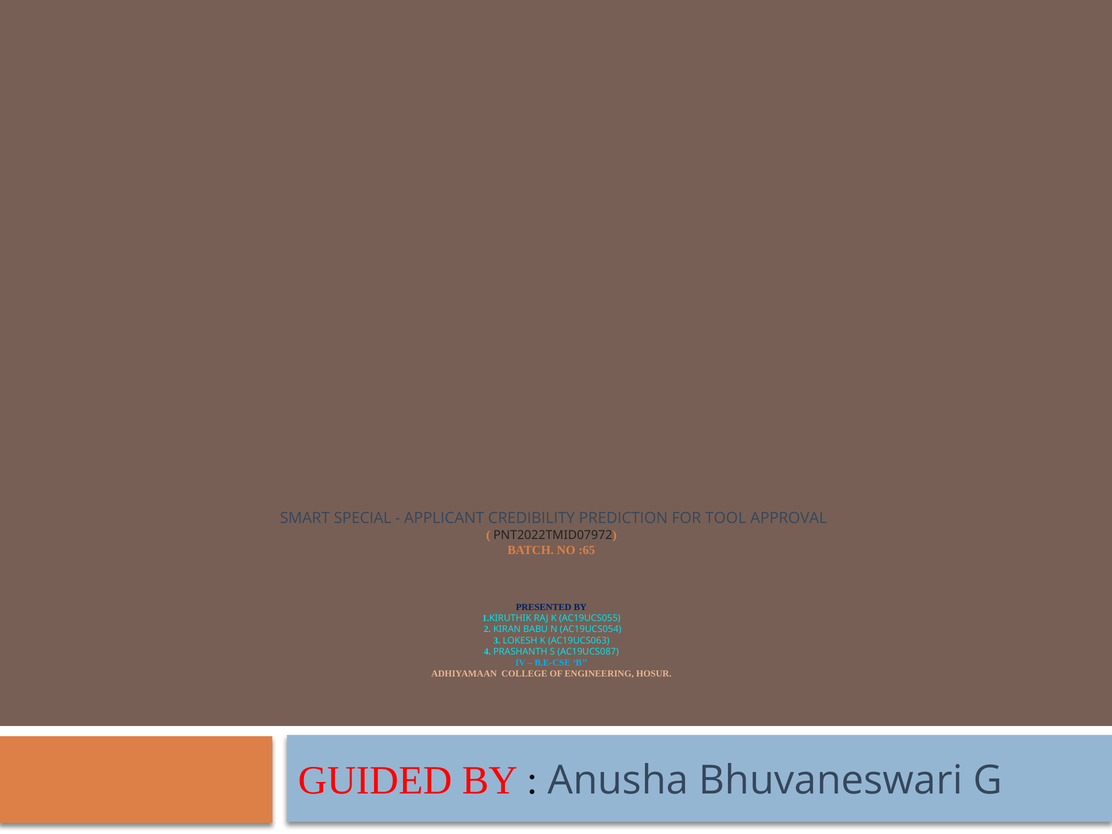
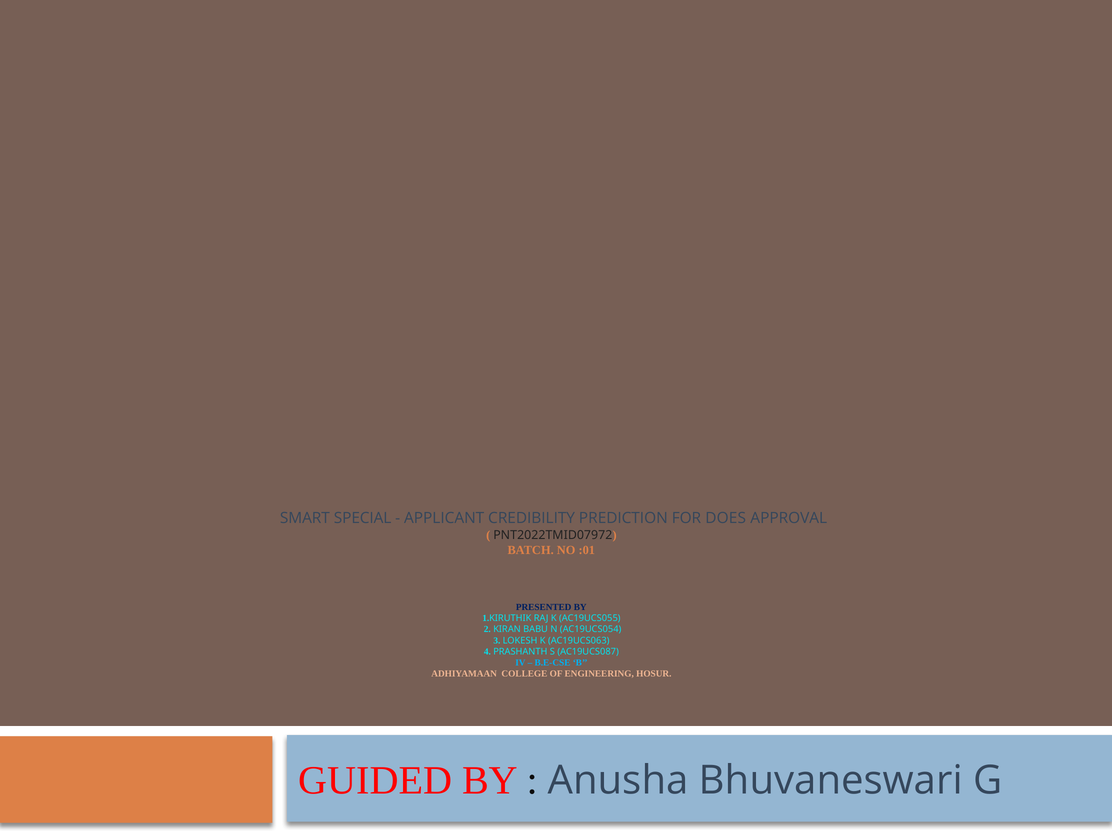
TOOL: TOOL -> DOES (726, 518)
:65: :65 -> :01 (587, 550)
